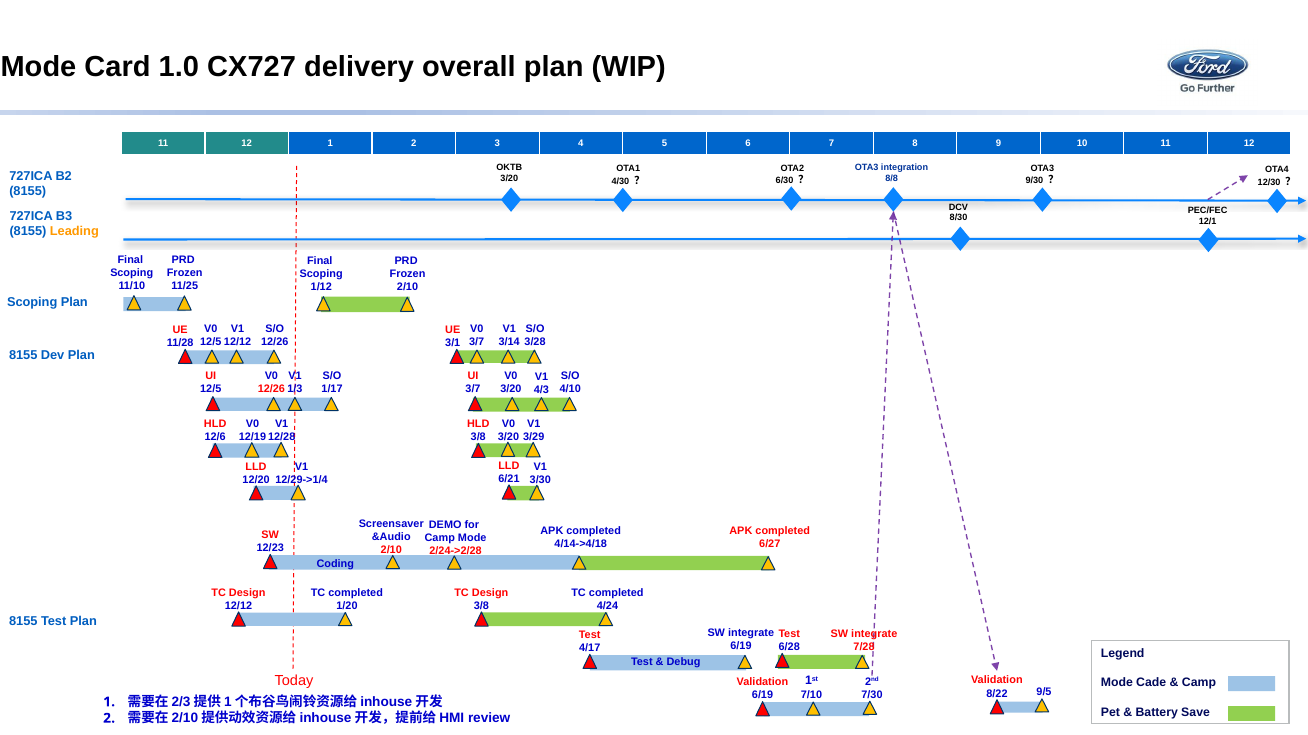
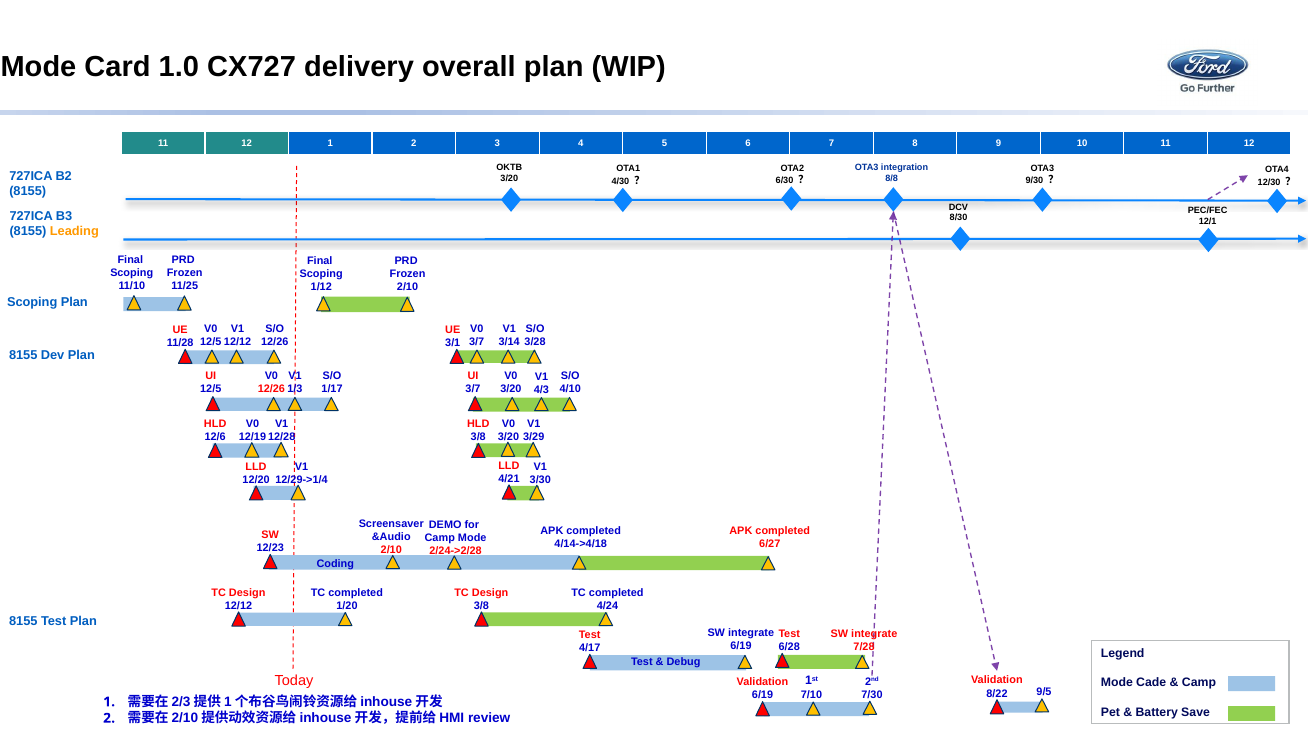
6/21: 6/21 -> 4/21 (509, 479)
